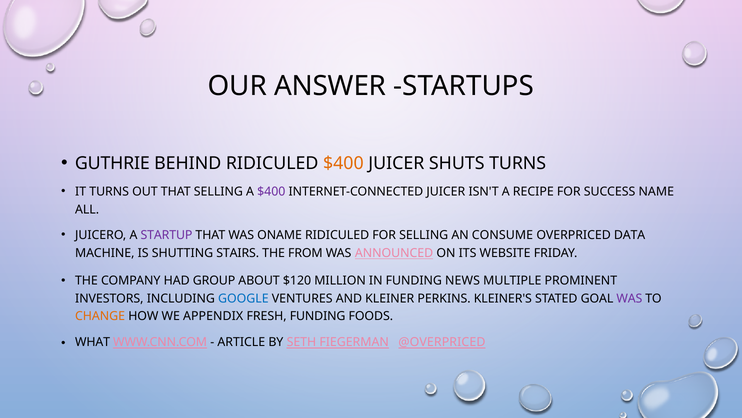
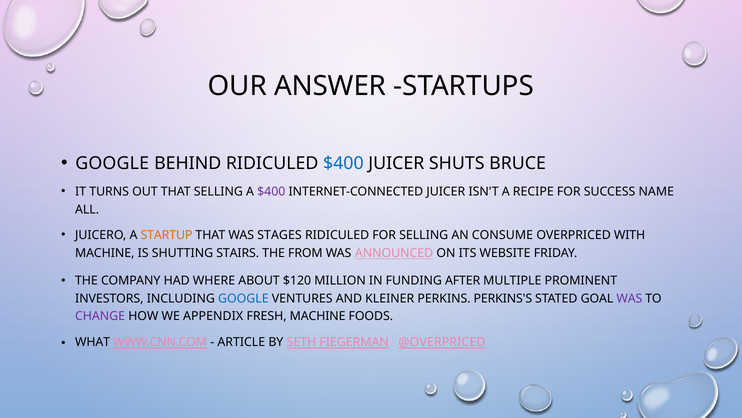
GUTHRIE: GUTHRIE -> GOOGLE (112, 163)
$400 colour: orange -> blue (343, 163)
SHUTS TURNS: TURNS -> BRUCE (518, 163)
STARTUP colour: purple -> orange (166, 235)
ONAME: ONAME -> STAGES (279, 235)
DATA: DATA -> WITH (630, 235)
GROUP: GROUP -> WHERE (214, 280)
NEWS: NEWS -> AFTER (463, 280)
KLEINER'S: KLEINER'S -> PERKINS'S (503, 298)
CHANGE colour: orange -> purple (100, 316)
FRESH FUNDING: FUNDING -> MACHINE (318, 316)
